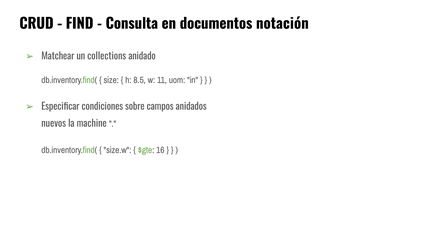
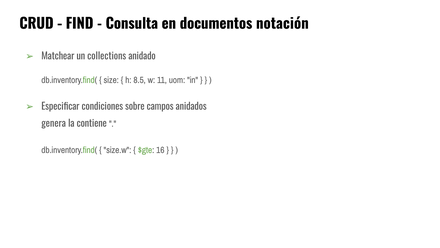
nuevos: nuevos -> genera (54, 123)
machine: machine -> contiene (92, 123)
